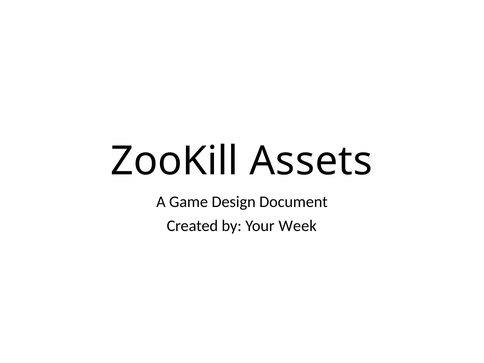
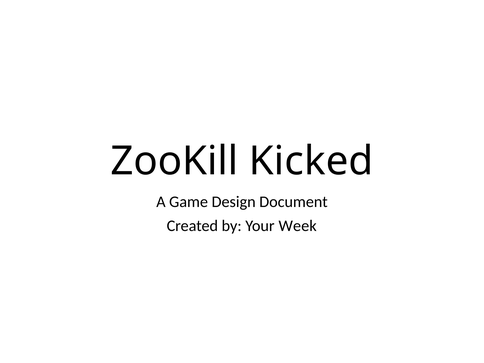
Assets: Assets -> Kicked (311, 161)
